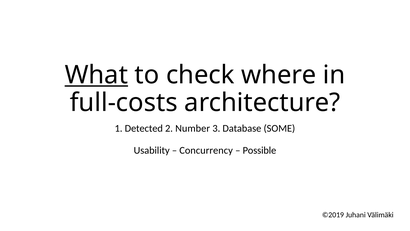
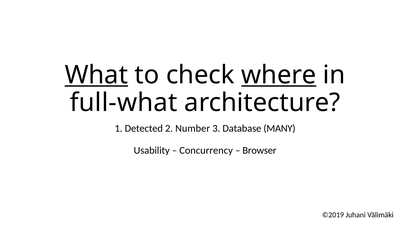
where underline: none -> present (279, 75)
full-costs: full-costs -> full-what (124, 102)
SOME: SOME -> MANY (279, 128)
Possible: Possible -> Browser (259, 150)
